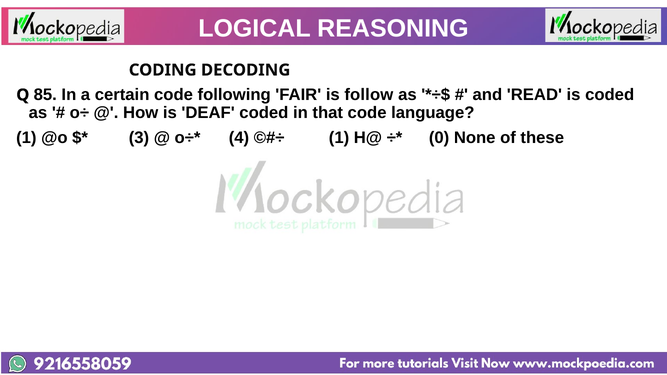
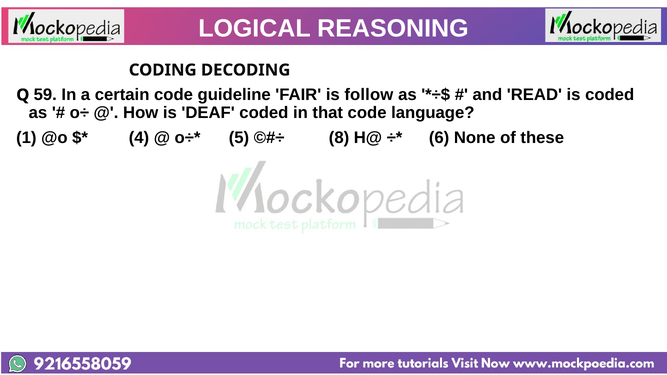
85: 85 -> 59 (45, 95)
following: following -> guideline (234, 95)
3: 3 -> 4 (139, 138)
4: 4 -> 5 (239, 138)
1: 1 -> 8 (339, 138)
0: 0 -> 6 (439, 138)
